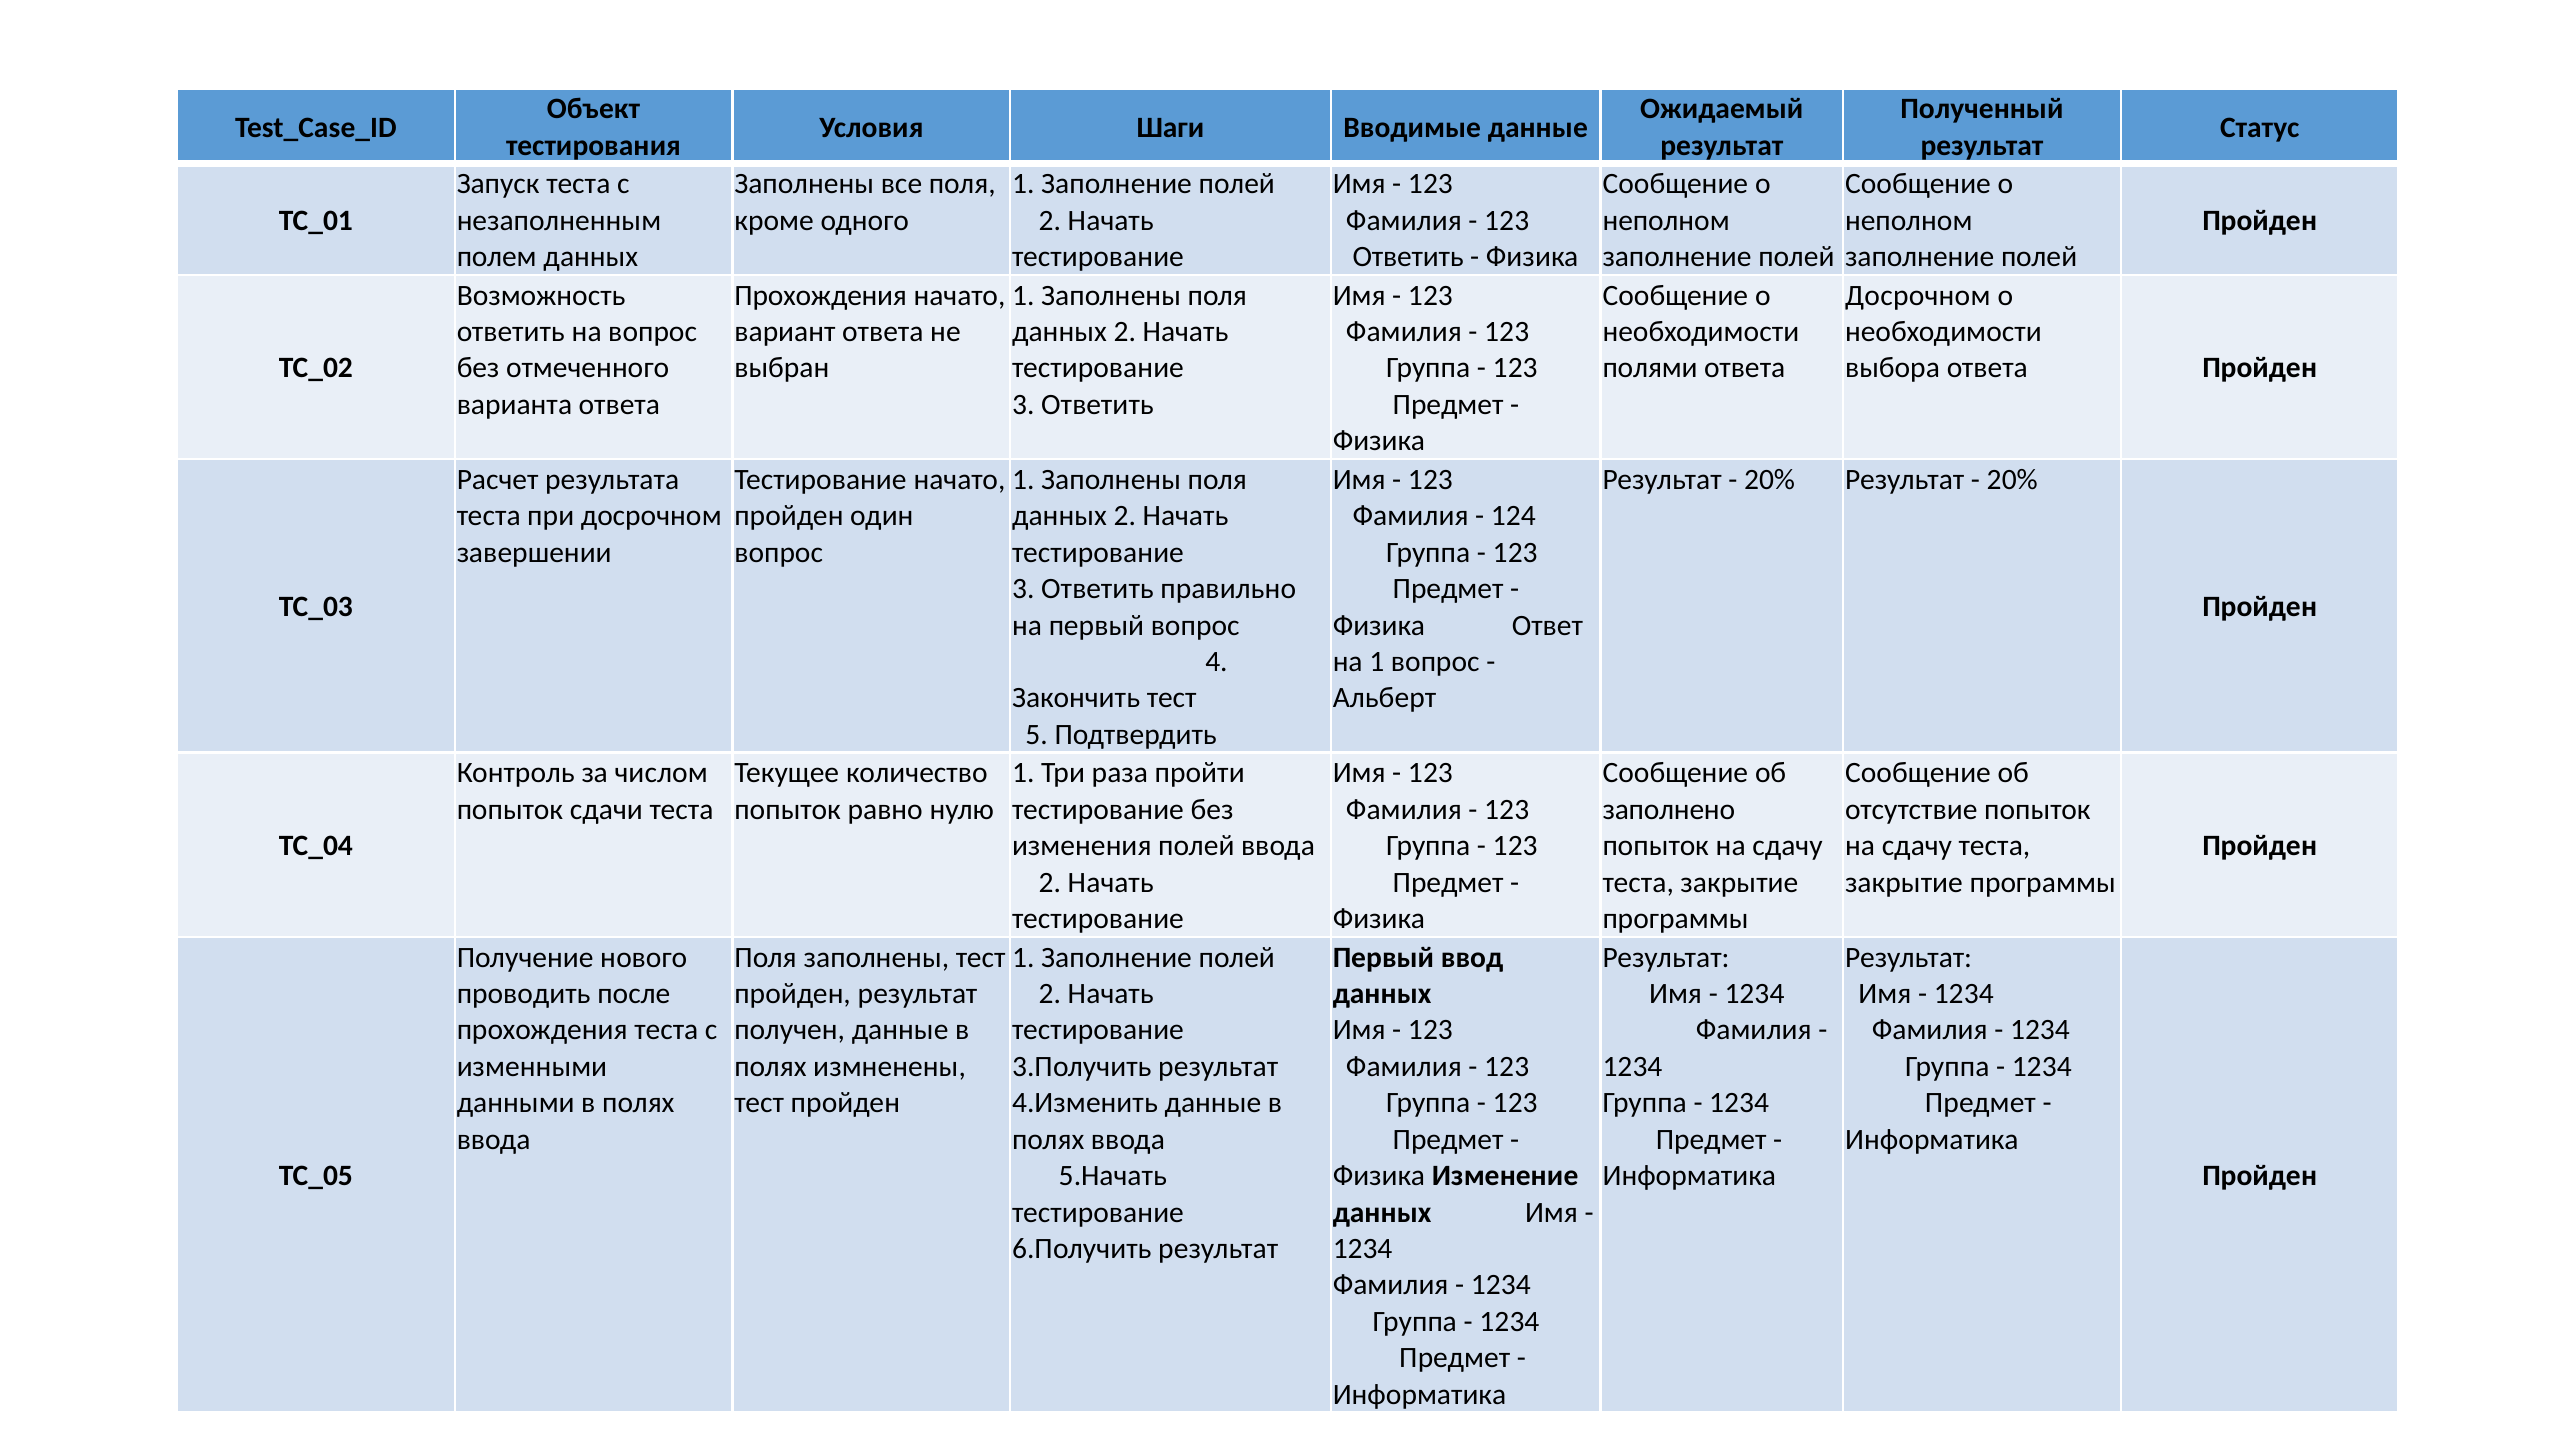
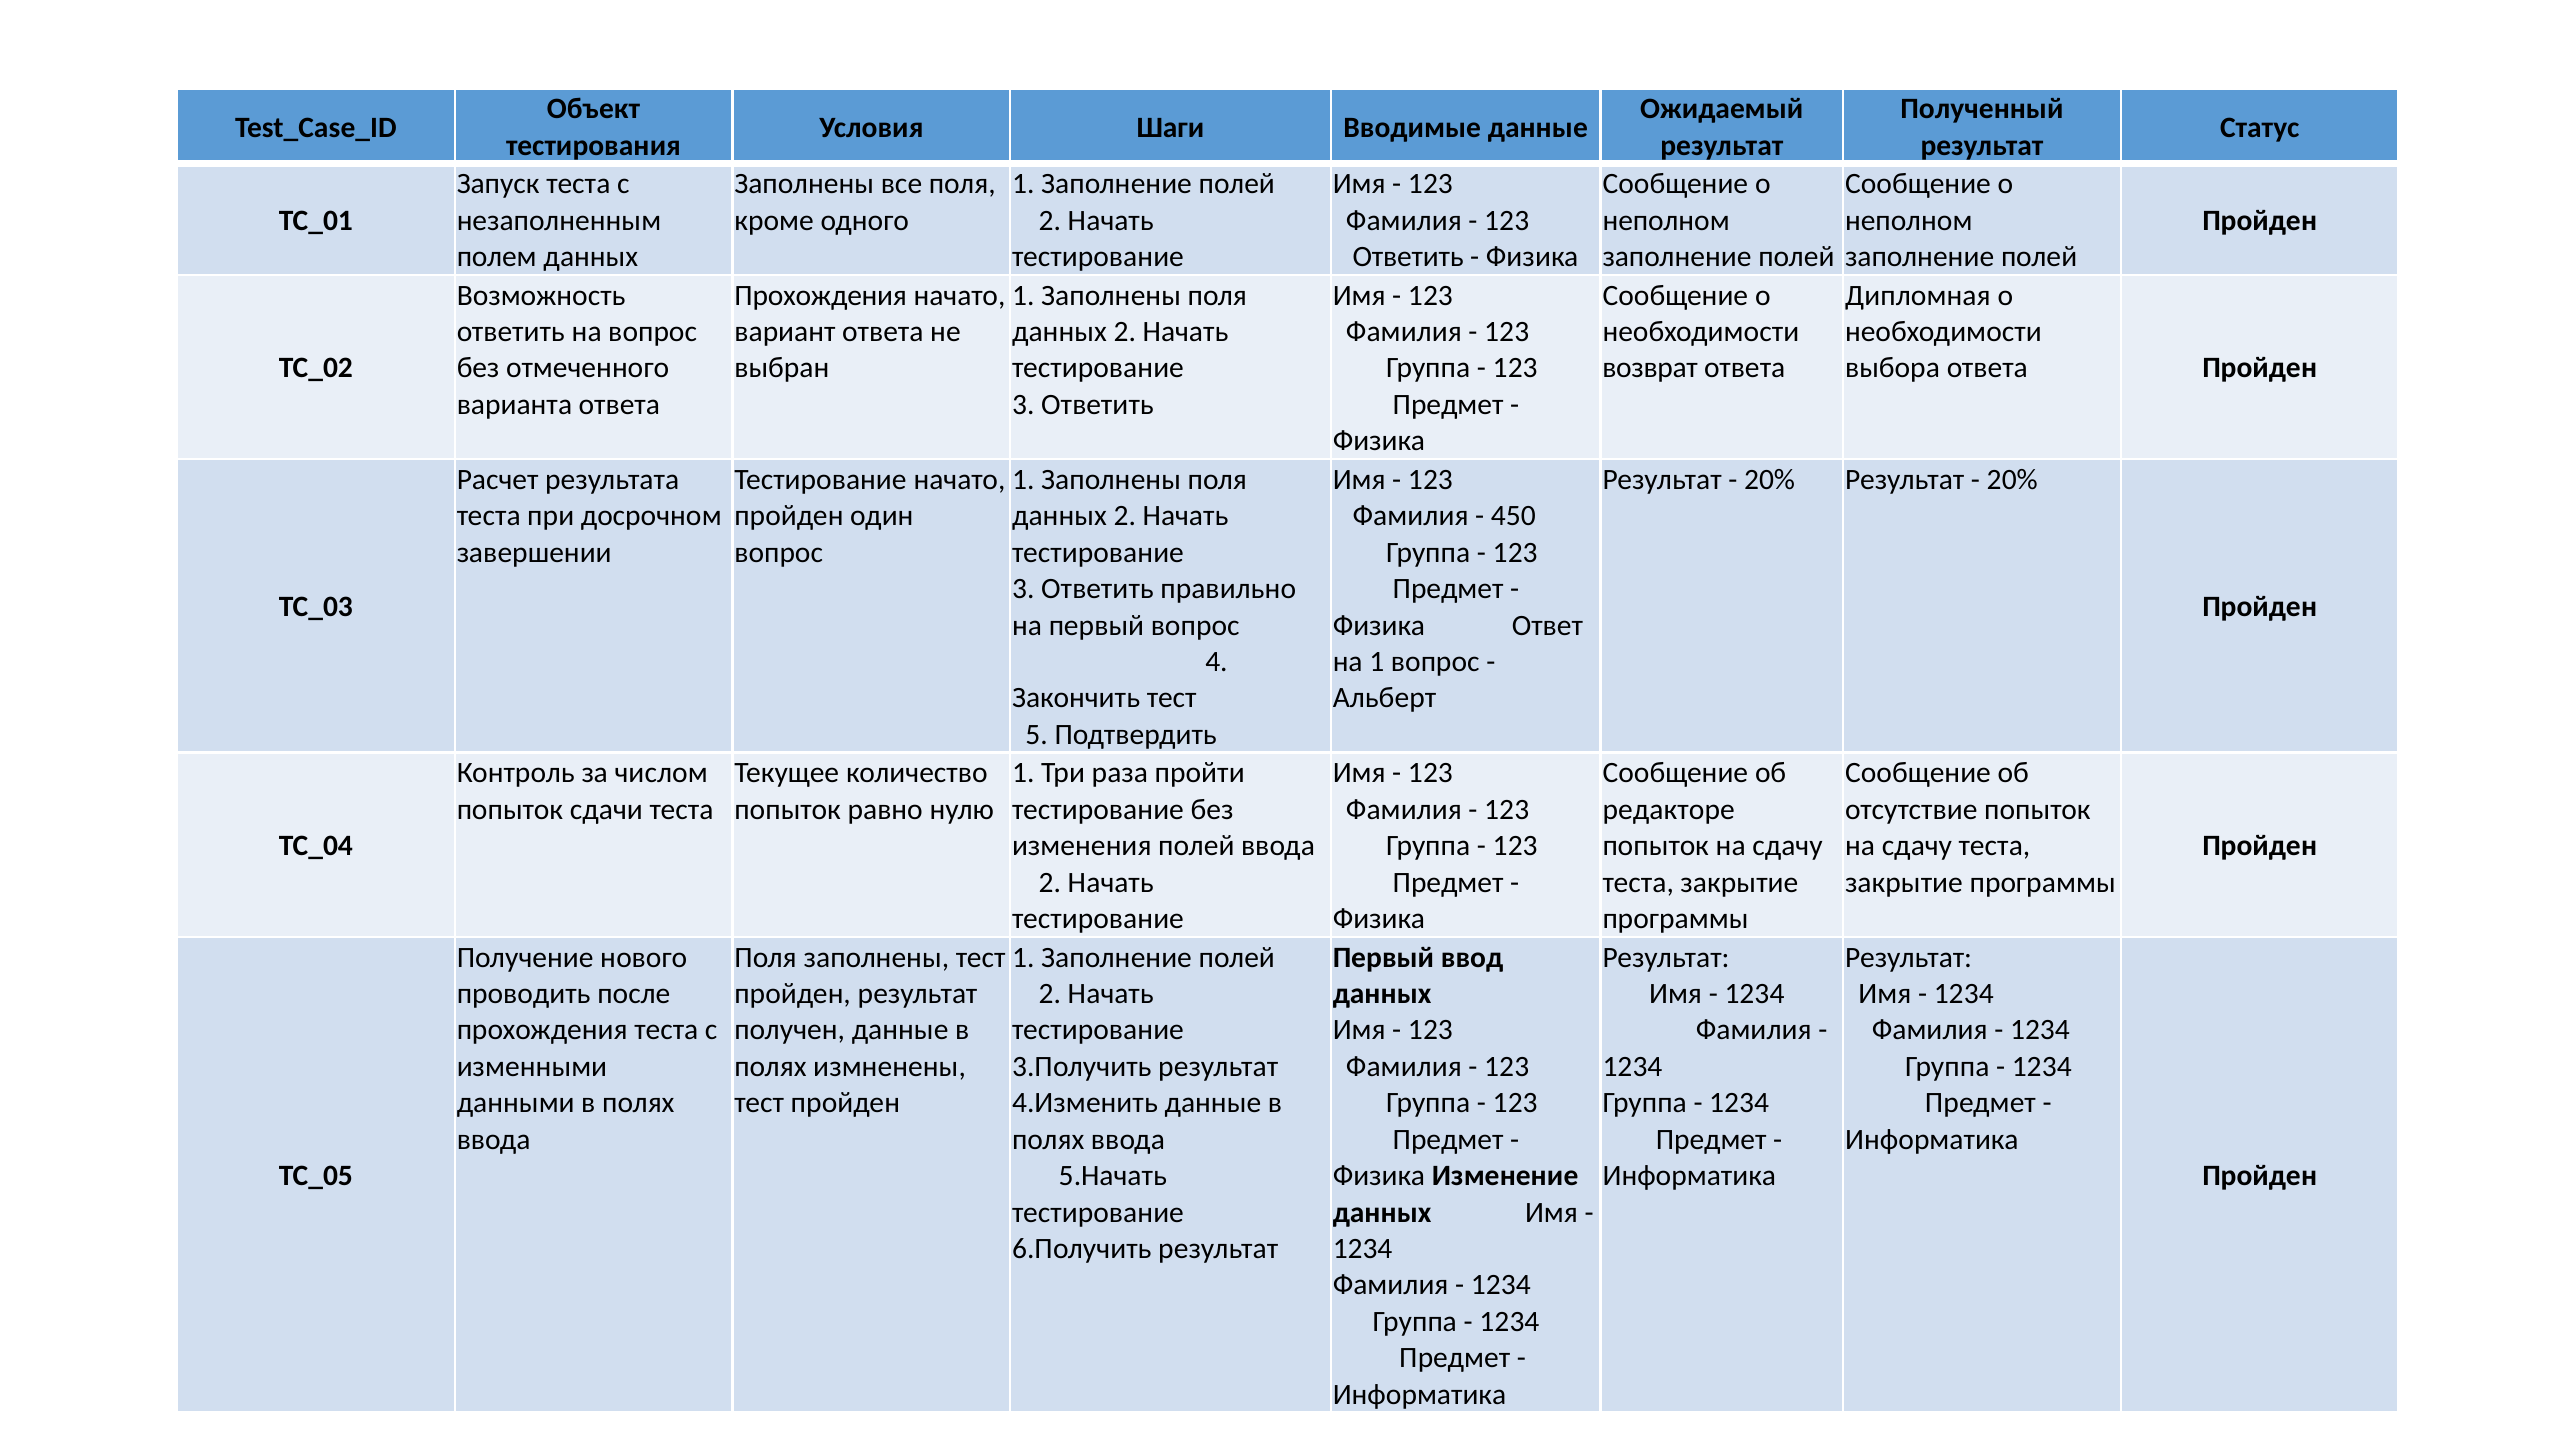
Досрочном: Досрочном -> Дипломная (1918, 295)
полями: полями -> возврат (1650, 368)
124: 124 -> 450 (1513, 516)
заполнено: заполнено -> редакторе (1669, 810)
